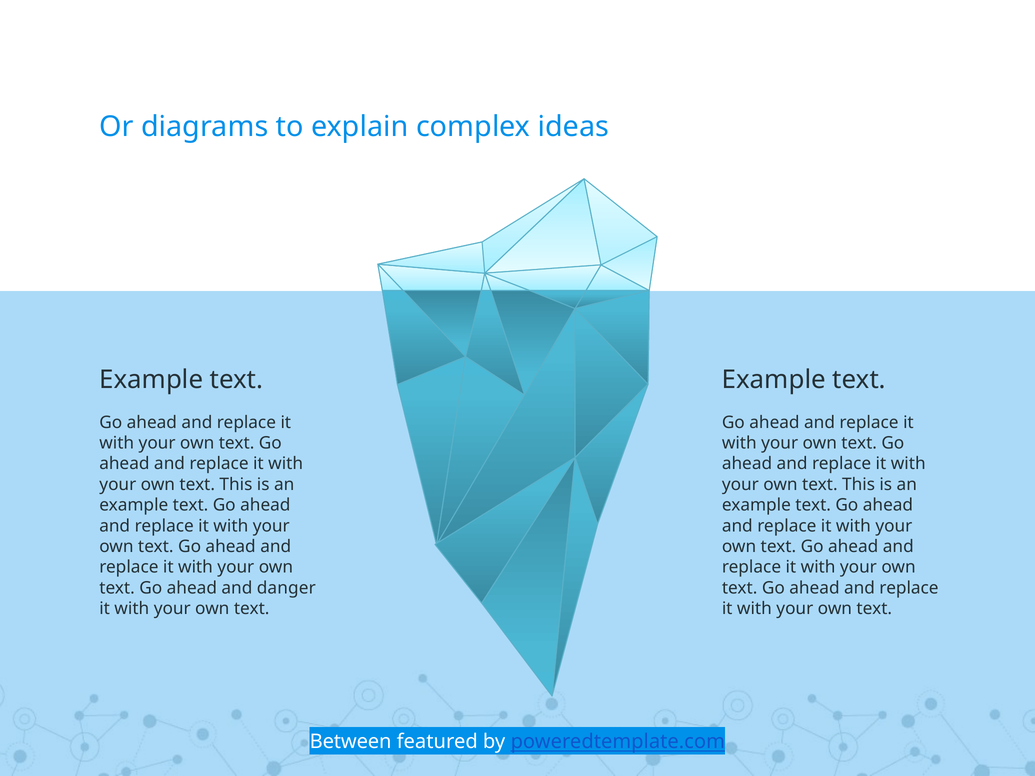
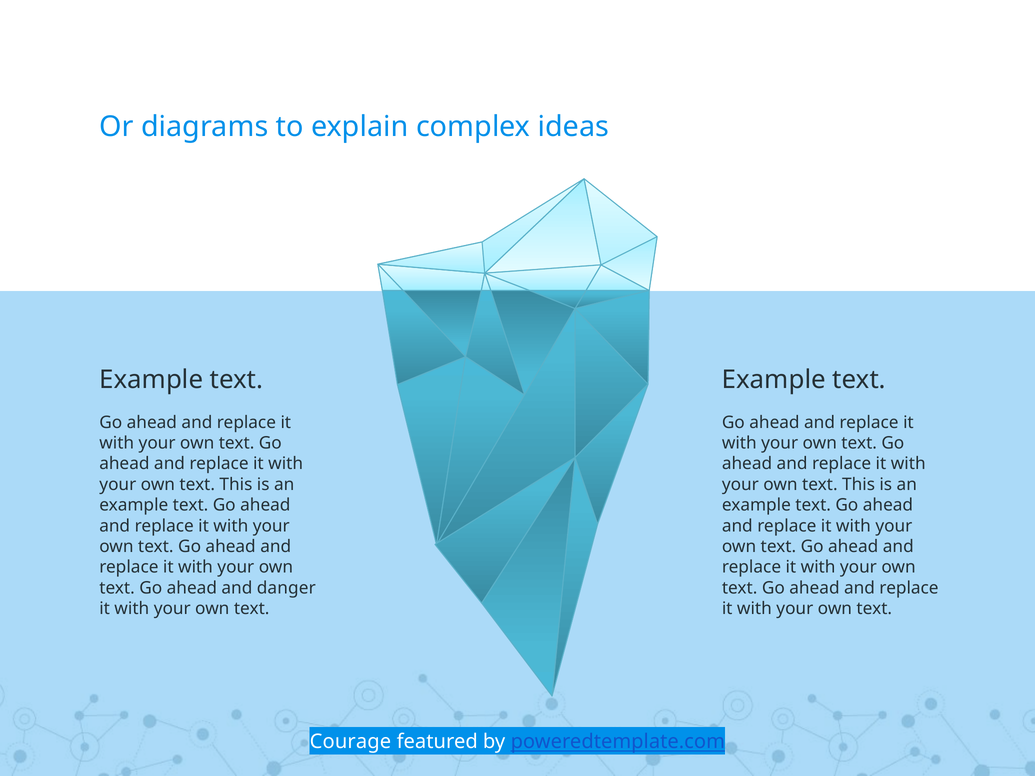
Between: Between -> Courage (350, 742)
